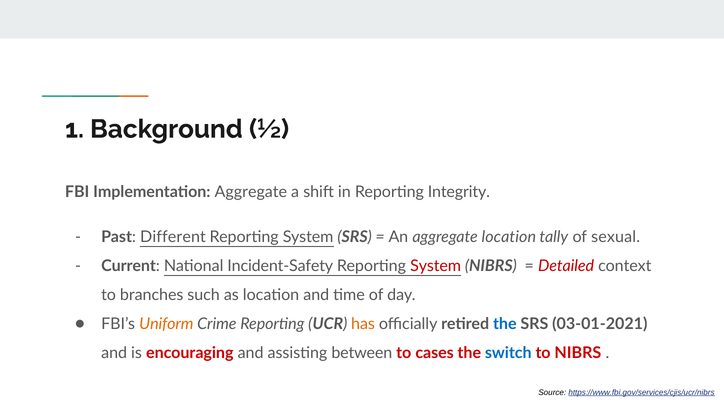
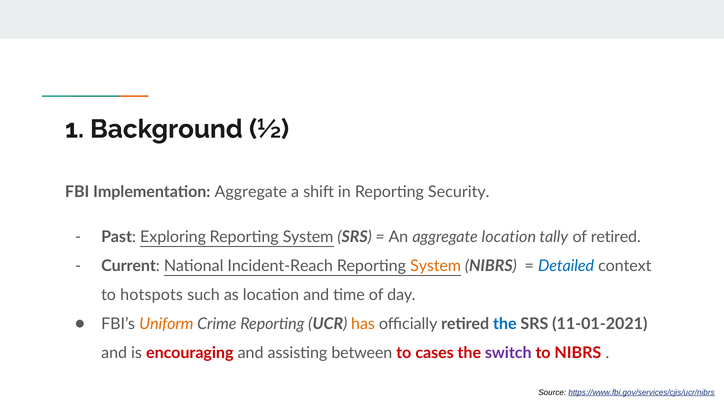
Integrity: Integrity -> Security (459, 192)
Different: Different -> Exploring (173, 237)
of sexual: sexual -> retired (616, 237)
Incident-Safety: Incident-Safety -> Incident-Reach (280, 266)
System colour: red -> orange (436, 266)
Detailed colour: red -> blue (566, 266)
branches: branches -> hotspots (152, 295)
03-01-2021: 03-01-2021 -> 11-01-2021 (600, 324)
switch colour: blue -> purple (508, 353)
